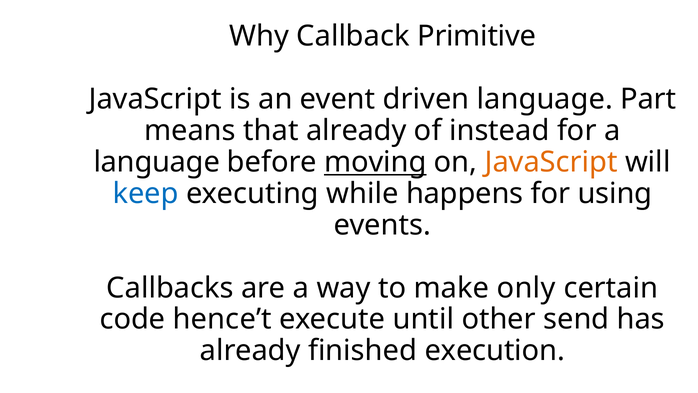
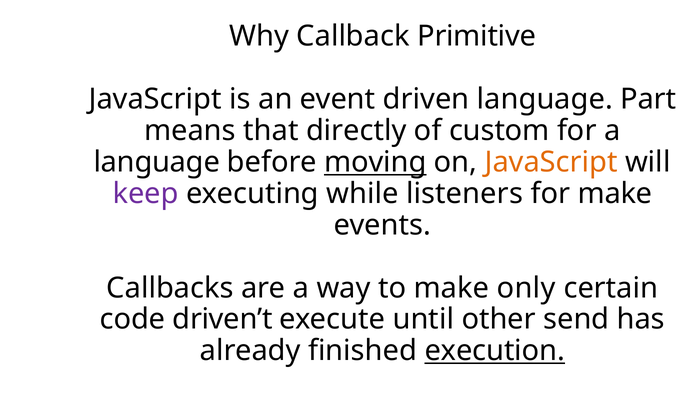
that already: already -> directly (356, 131)
instead: instead -> custom (499, 131)
keep colour: blue -> purple (146, 193)
happens: happens -> listeners (464, 193)
for using: using -> make (615, 193)
hence’t: hence’t -> driven’t (222, 319)
execution underline: none -> present (495, 350)
